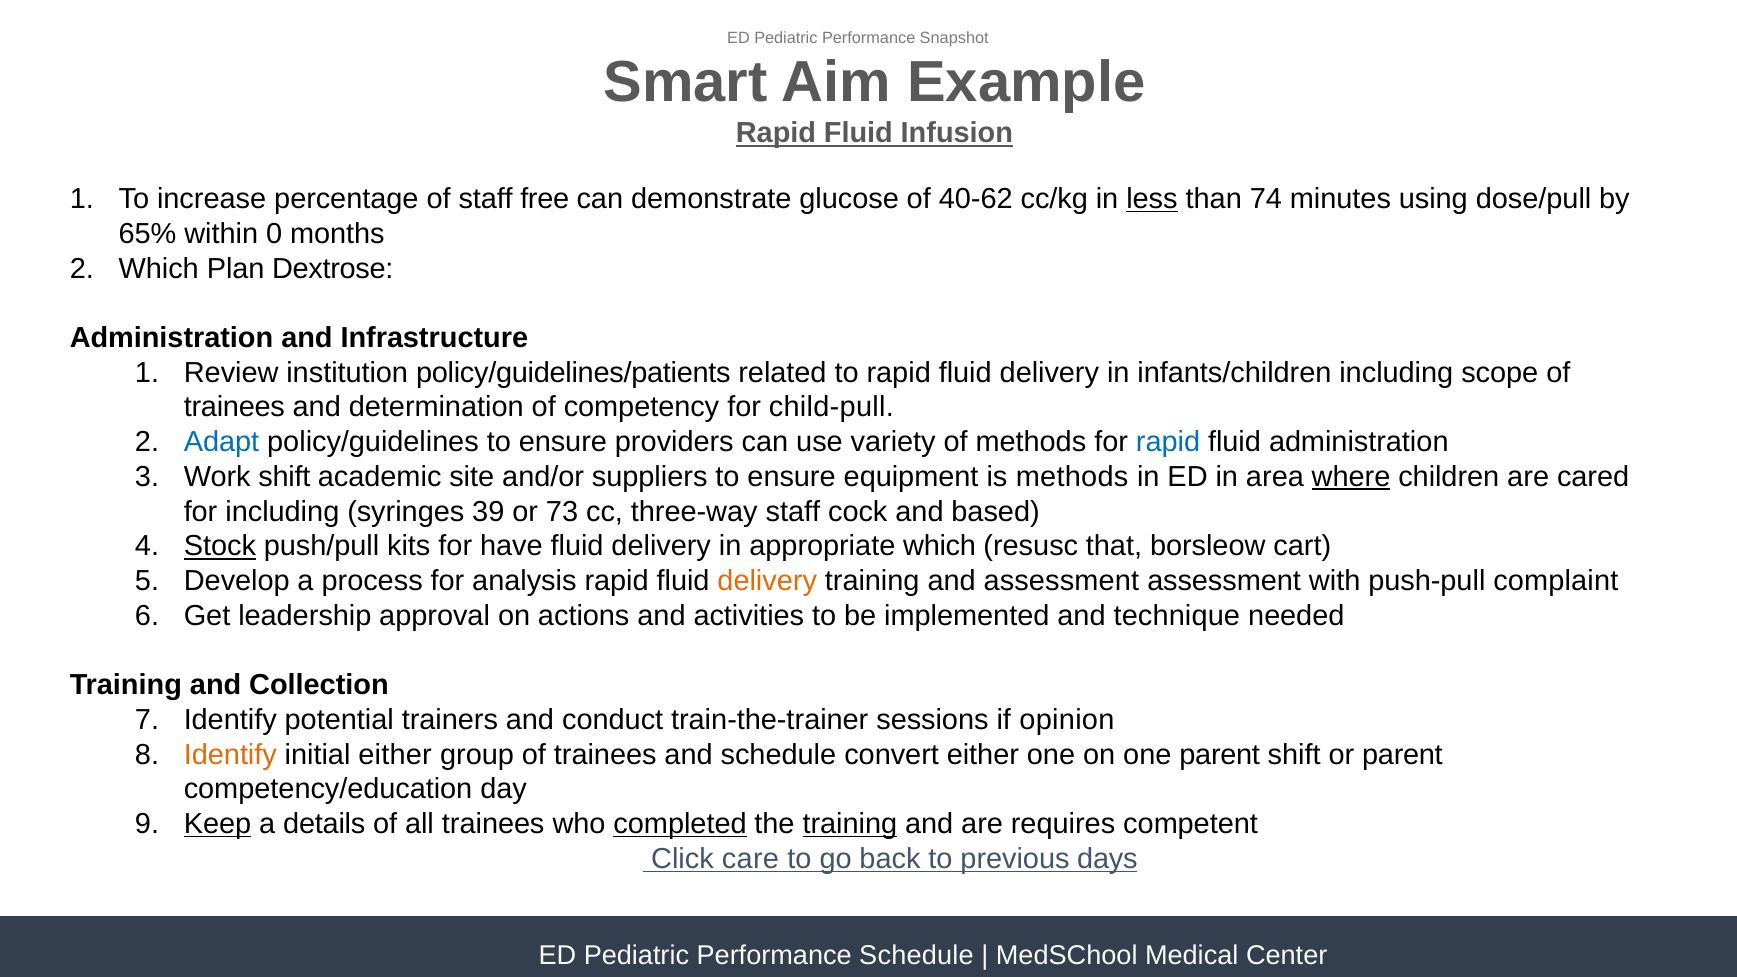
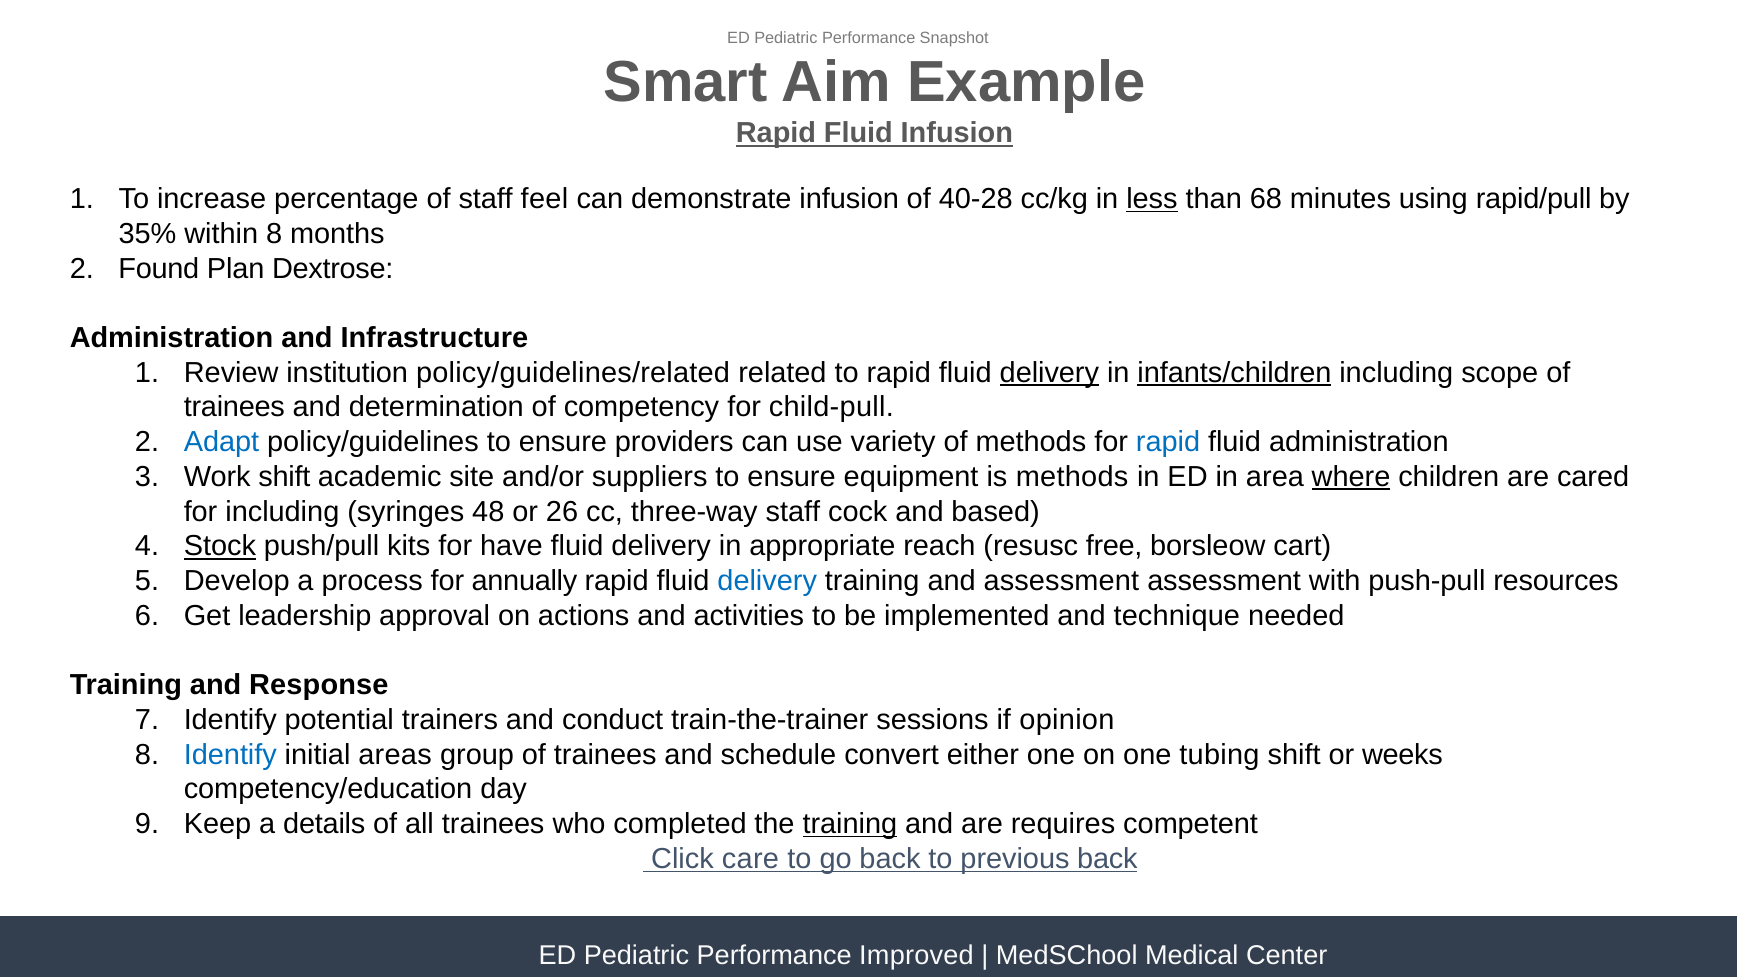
free: free -> feel (544, 199)
demonstrate glucose: glucose -> infusion (849, 199)
40-62: 40-62 -> 40-28 (976, 199)
74: 74 -> 68 (1266, 199)
dose/pull: dose/pull -> rapid/pull (1534, 199)
65%: 65% -> 35% (148, 234)
within 0: 0 -> 8 (274, 234)
Which: Which -> Found (159, 268)
policy/guidelines/patients: policy/guidelines/patients -> policy/guidelines/related (573, 373)
delivery underline: none -> present (1049, 373)
infants/children underline: none -> present (1234, 373)
39: 39 -> 48 (488, 512)
73: 73 -> 26 (562, 512)
appropriate which: which -> reach (939, 546)
that: that -> free (1114, 546)
analysis: analysis -> annually (524, 581)
delivery colour: orange -> blue (767, 581)
complaint: complaint -> resources (1556, 581)
Collection: Collection -> Response (319, 685)
Identify colour: orange -> blue (230, 755)
initial either: either -> areas (395, 755)
one parent: parent -> tubing (1219, 755)
or parent: parent -> weeks (1402, 755)
Keep underline: present -> none (218, 824)
completed underline: present -> none (680, 824)
previous days: days -> back (1107, 859)
Performance Schedule: Schedule -> Improved (916, 955)
